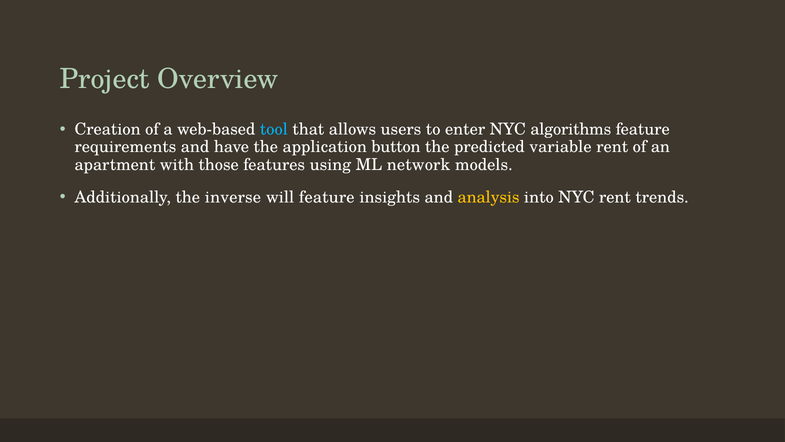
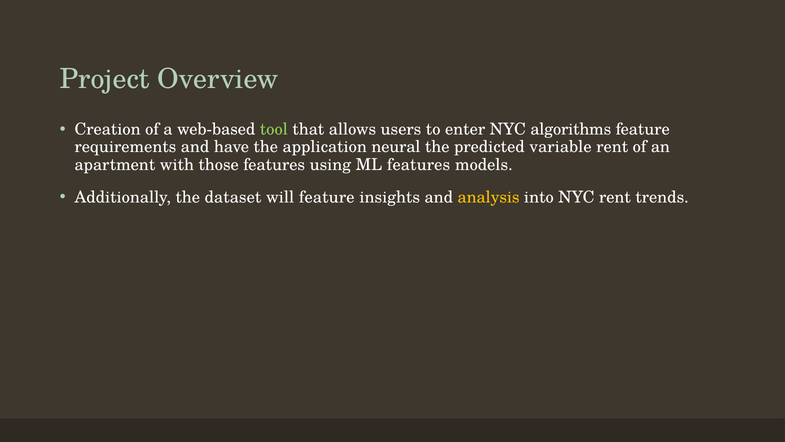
tool colour: light blue -> light green (274, 129)
button: button -> neural (396, 147)
ML network: network -> features (419, 165)
inverse: inverse -> dataset (233, 197)
